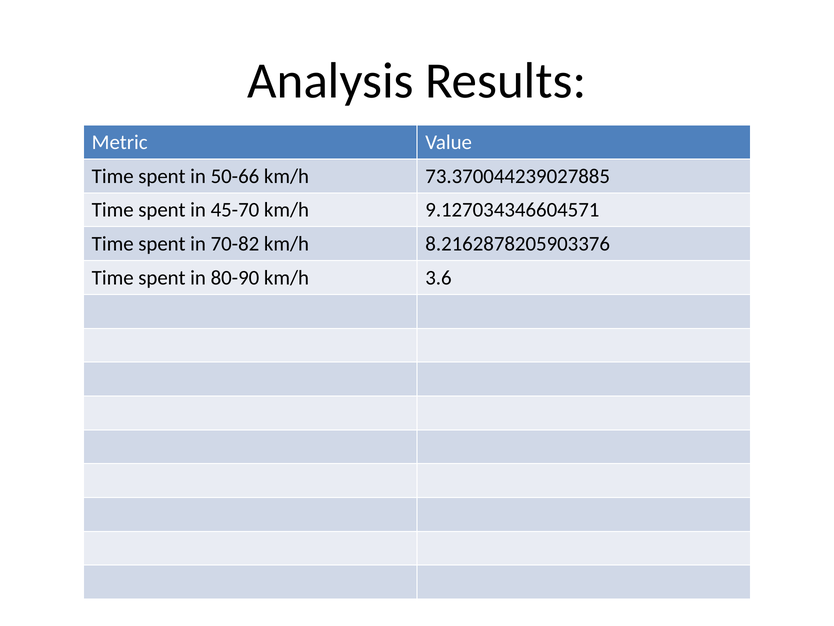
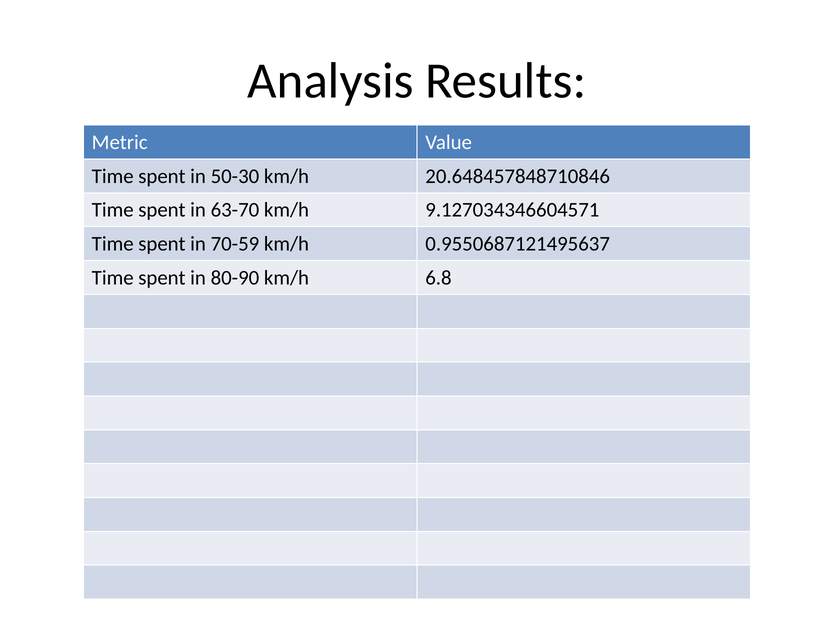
50-66: 50-66 -> 50-30 (235, 176)
73.370044239027885: 73.370044239027885 -> 20.648457848710846 (518, 176)
45-70: 45-70 -> 63-70 (235, 210)
70-82: 70-82 -> 70-59 (235, 244)
8.2162878205903376: 8.2162878205903376 -> 0.9550687121495637 (518, 244)
3.6: 3.6 -> 6.8 (438, 278)
